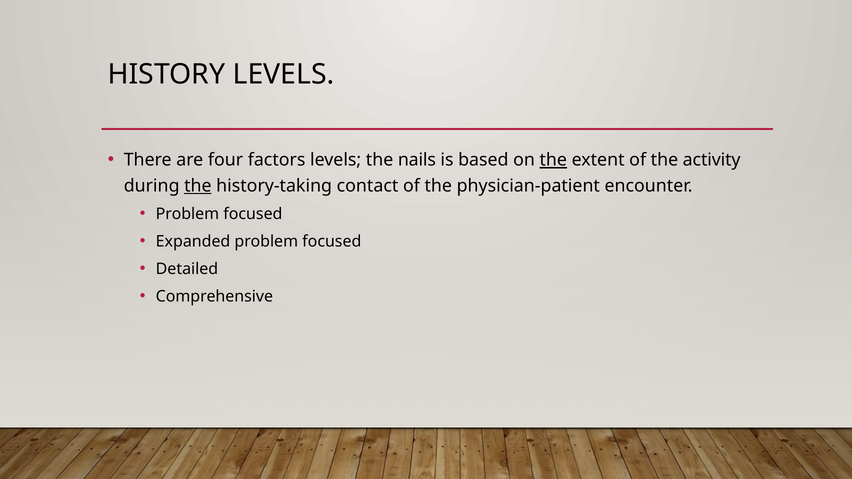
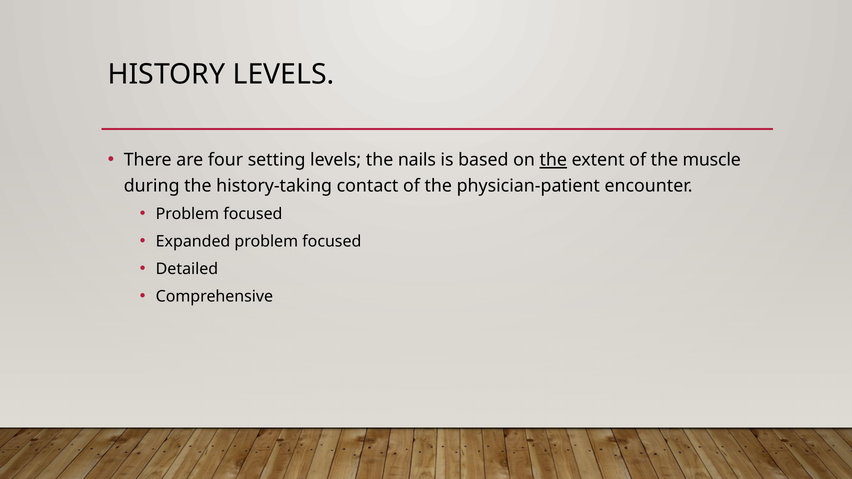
factors: factors -> setting (277, 160)
activity: activity -> muscle (712, 160)
the underline: present -> none (198, 186)
